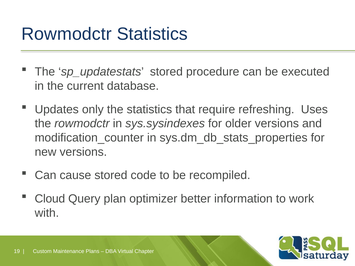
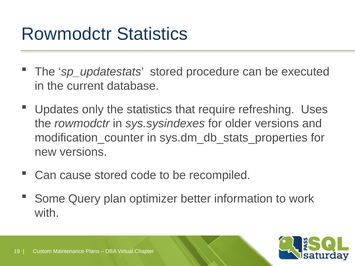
Cloud: Cloud -> Some (50, 199)
